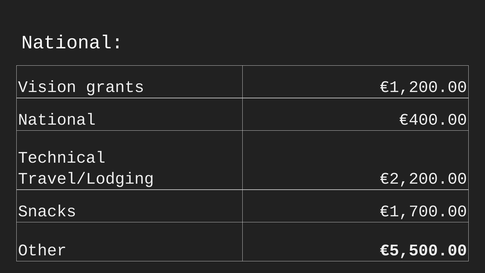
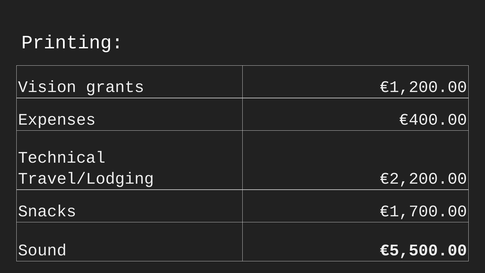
National: National -> Printing (72, 42)
National: National -> Expenses (57, 119)
Other: Other -> Sound (42, 250)
